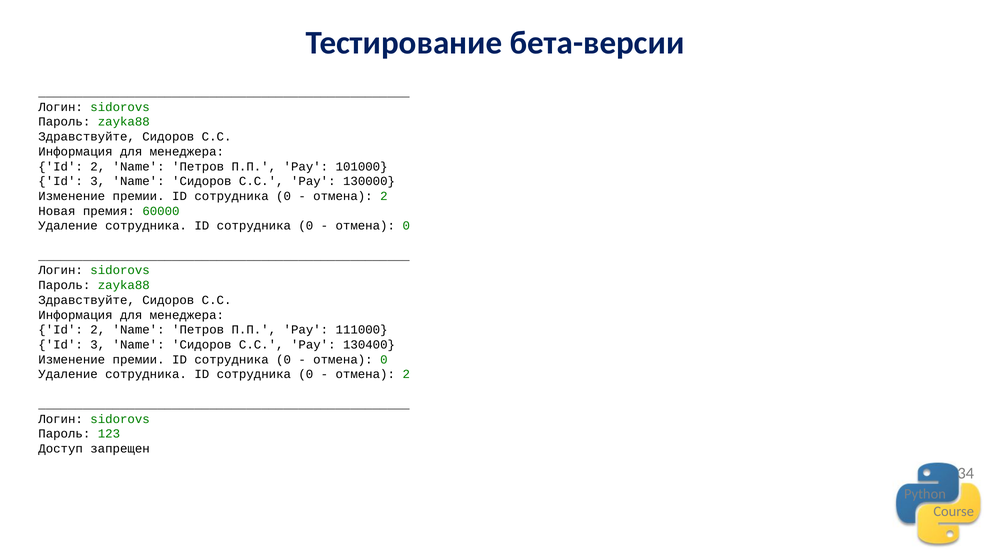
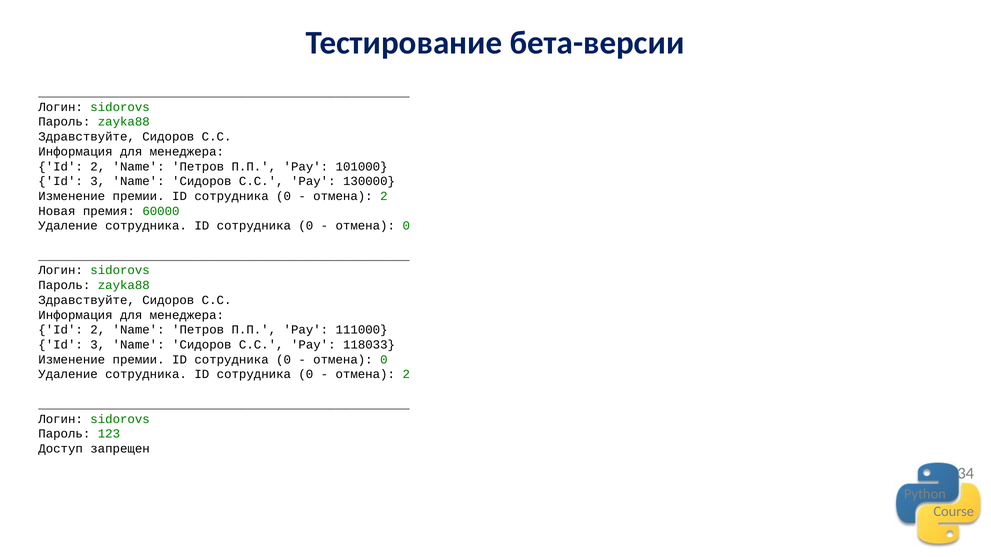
130400: 130400 -> 118033 (369, 345)
